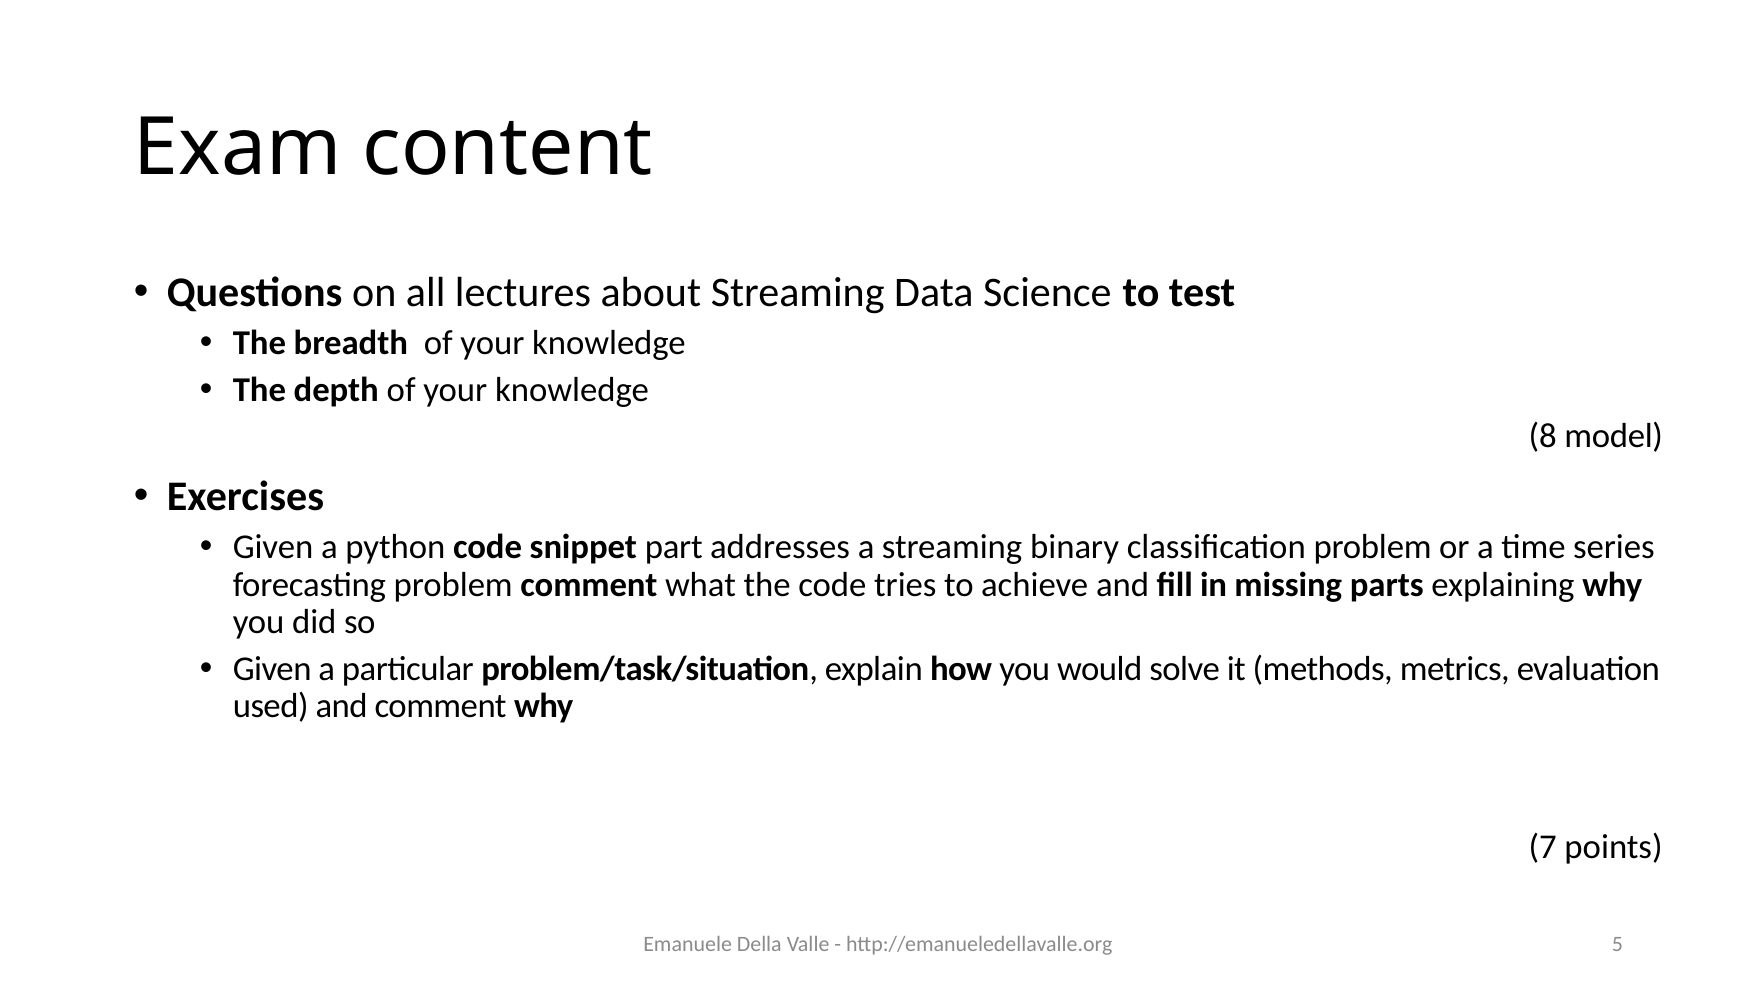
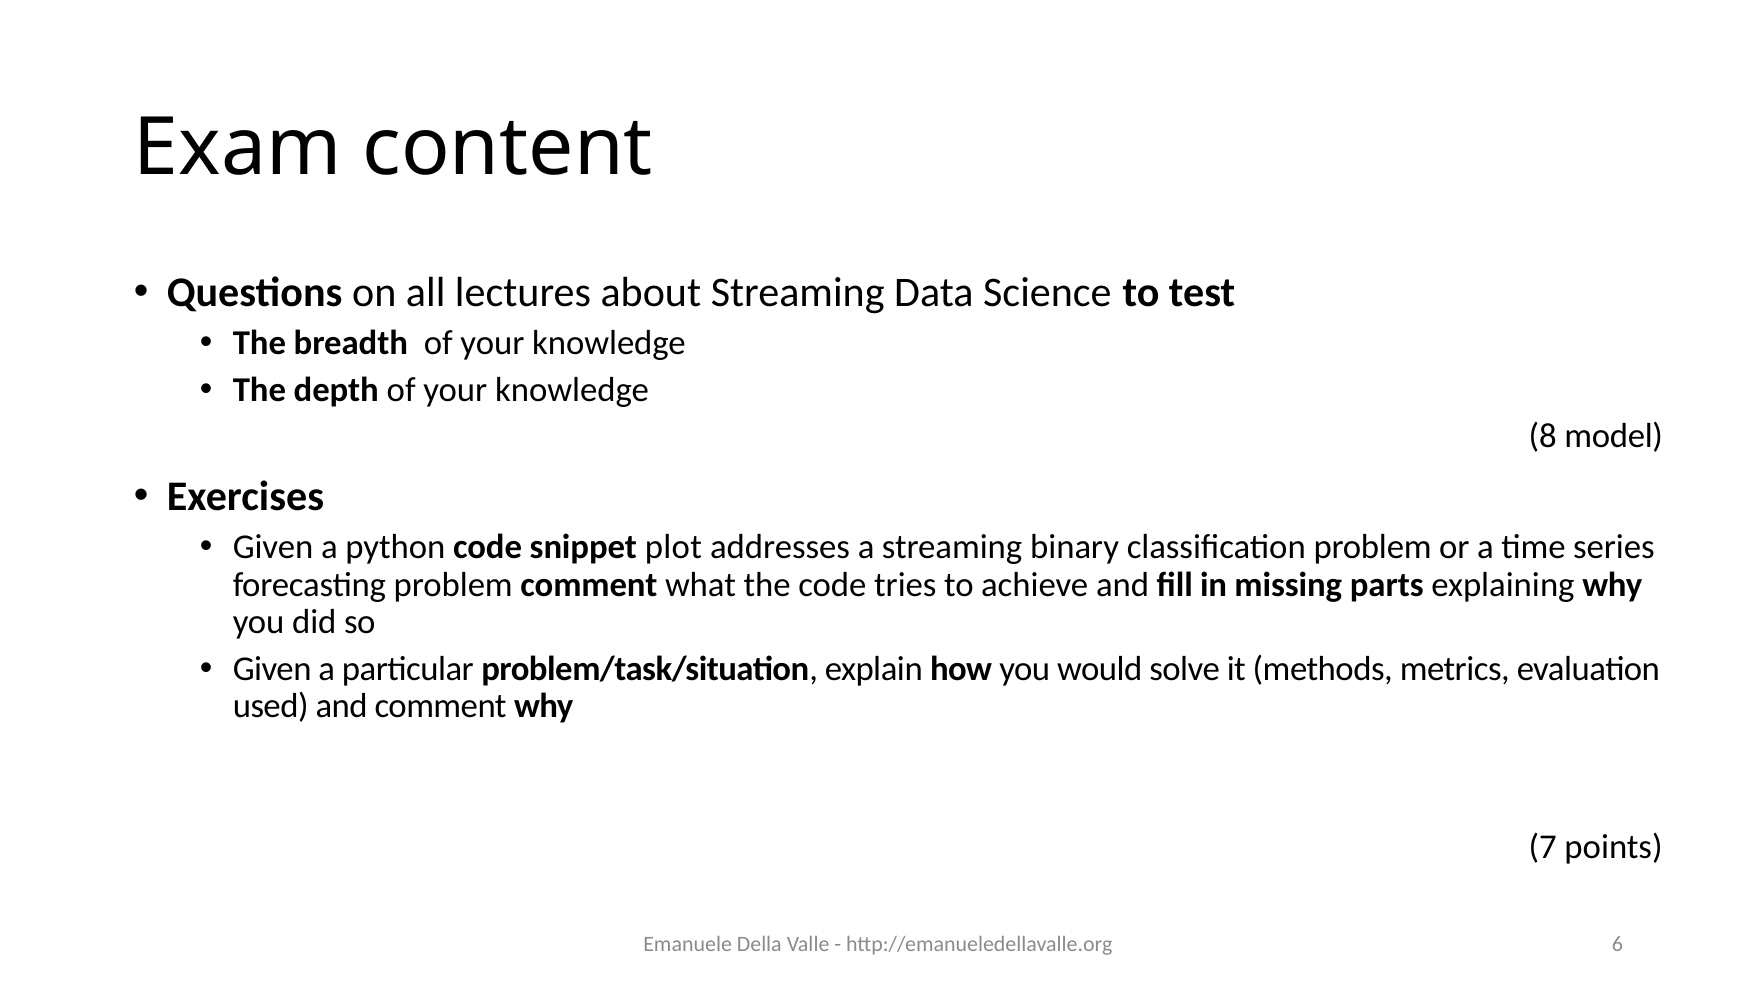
part: part -> plot (673, 547)
5: 5 -> 6 (1618, 944)
